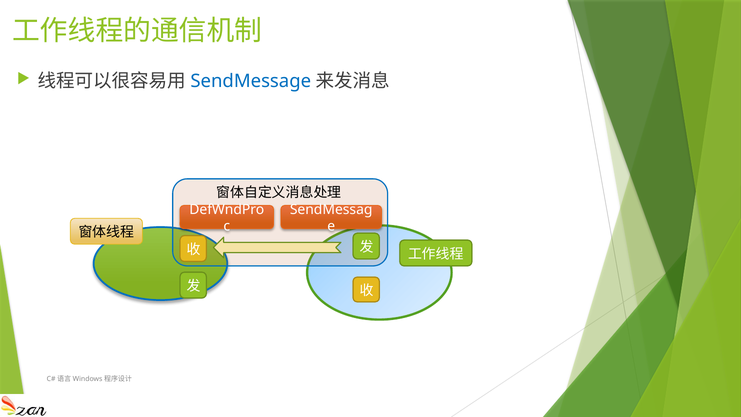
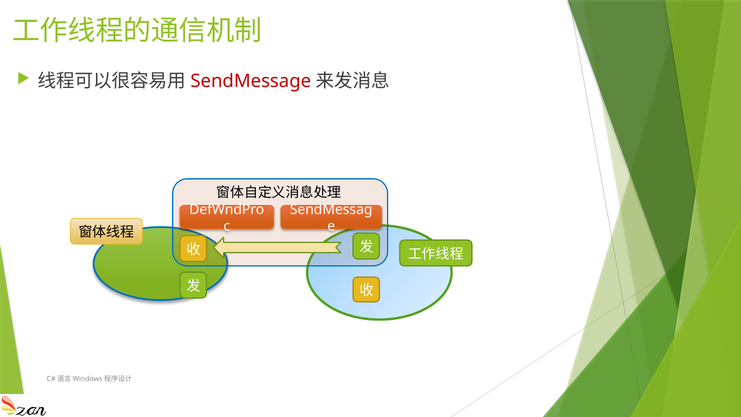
SendMessage colour: blue -> red (251, 81)
